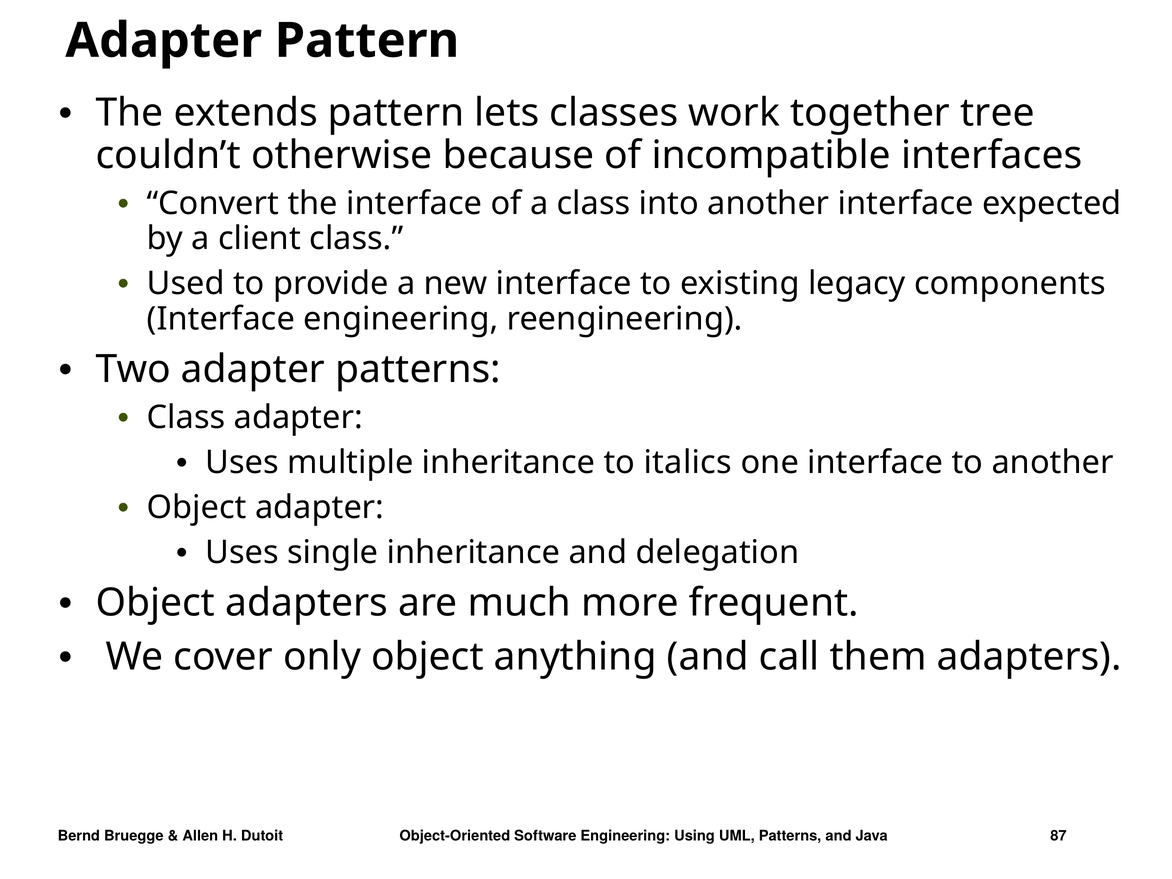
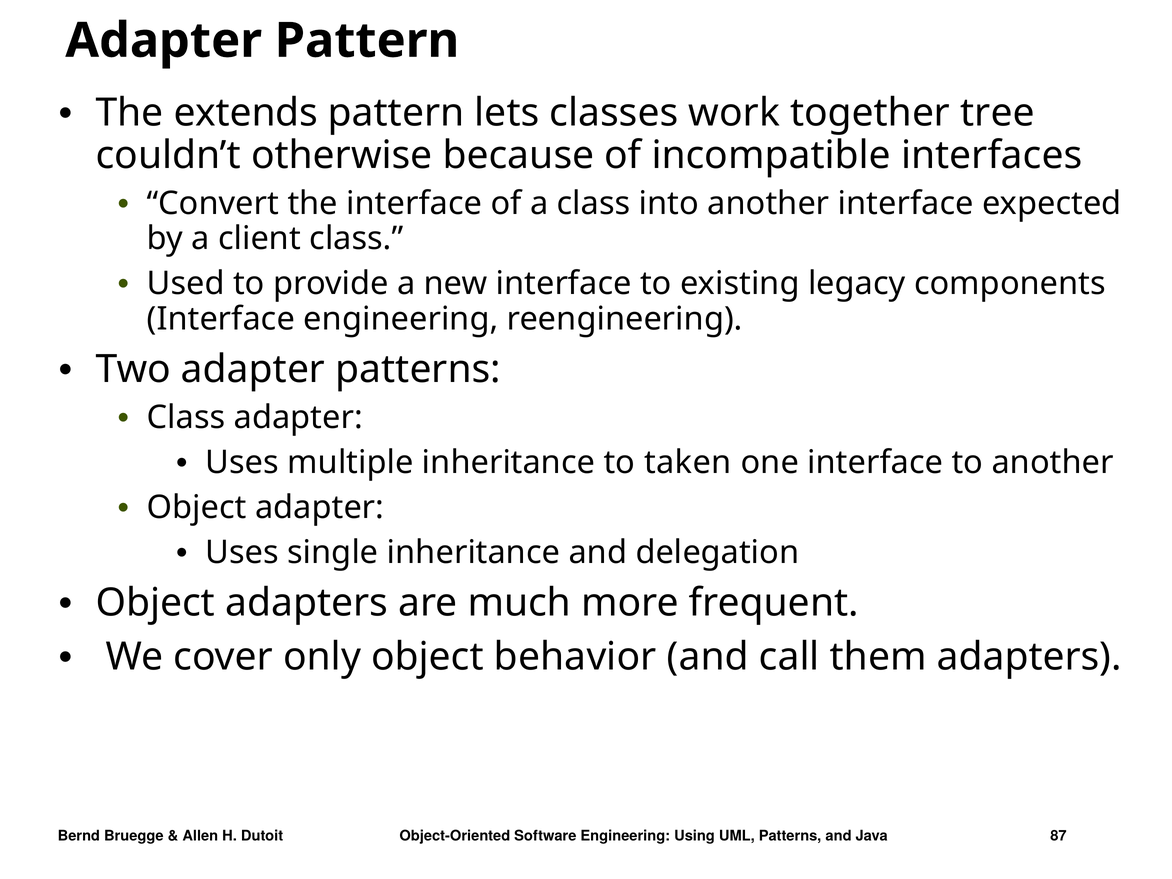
italics: italics -> taken (688, 463)
anything: anything -> behavior (575, 657)
